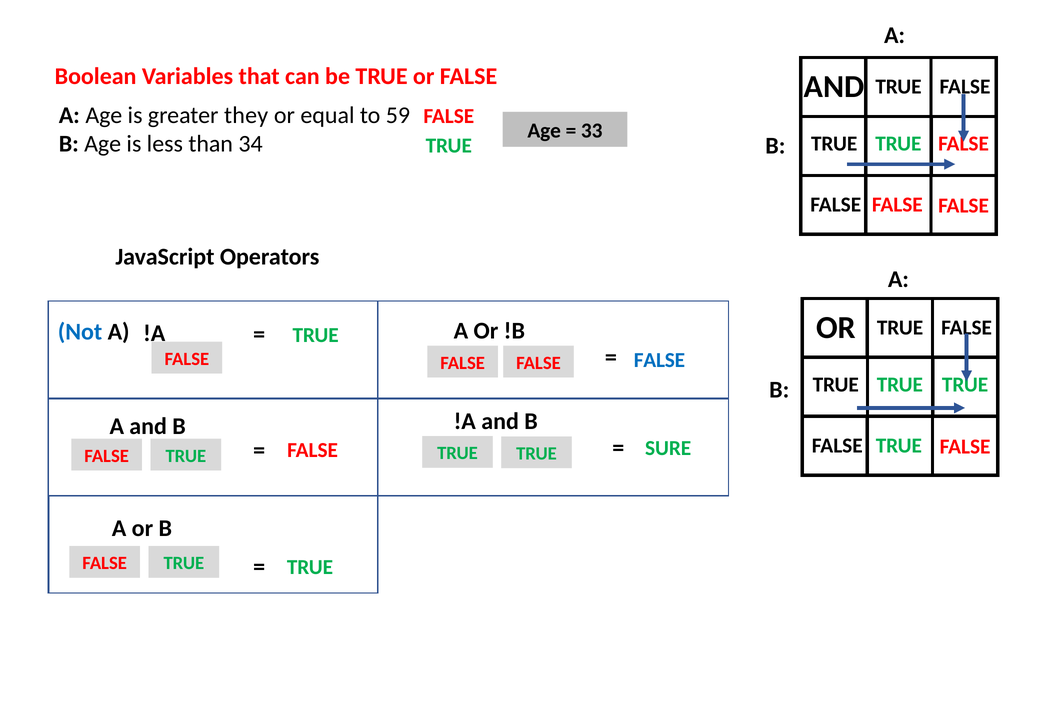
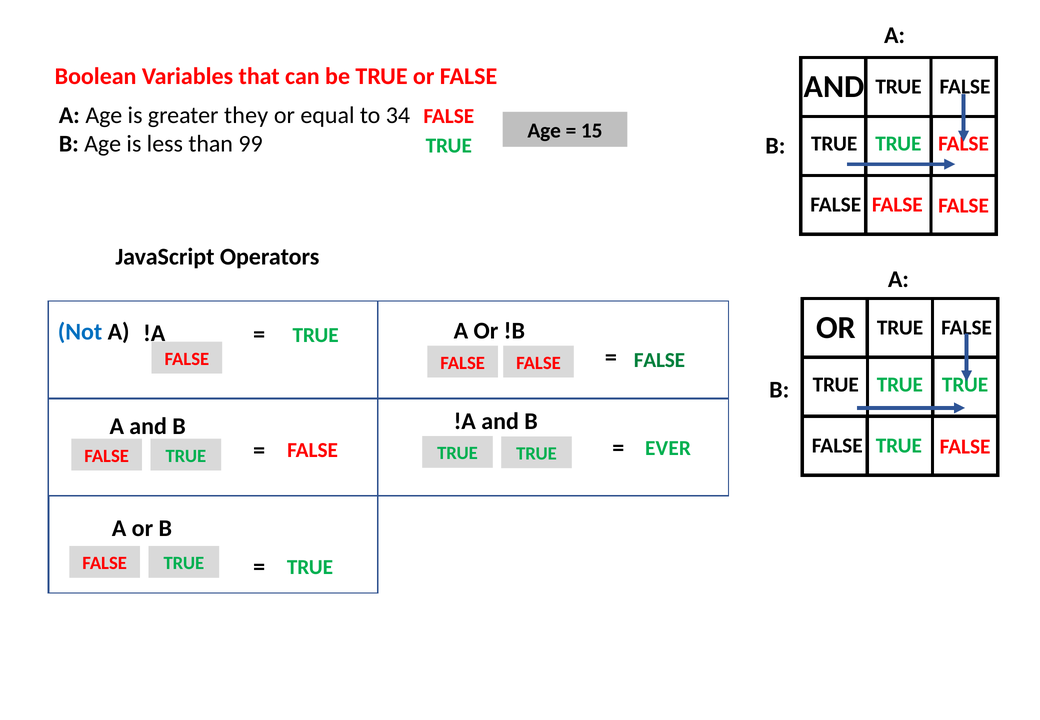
59: 59 -> 34 (398, 115)
33: 33 -> 15 (592, 131)
34: 34 -> 99 (251, 144)
FALSE colour: blue -> green (659, 360)
SURE: SURE -> EVER (668, 448)
